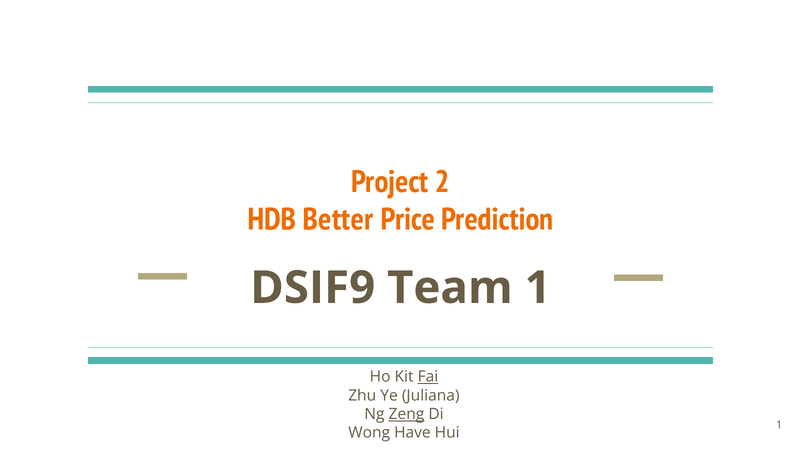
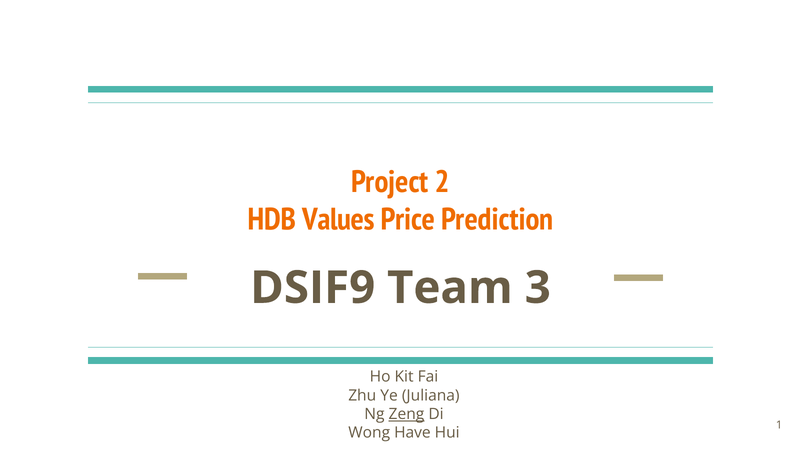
Better: Better -> Values (339, 220)
Team 1: 1 -> 3 (538, 288)
Fai underline: present -> none (428, 377)
